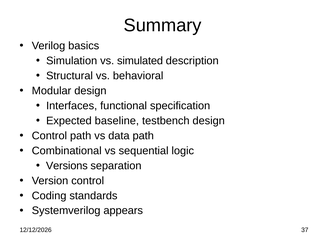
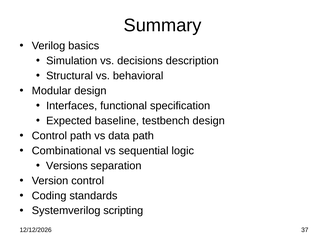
simulated: simulated -> decisions (140, 61)
appears: appears -> scripting (123, 211)
